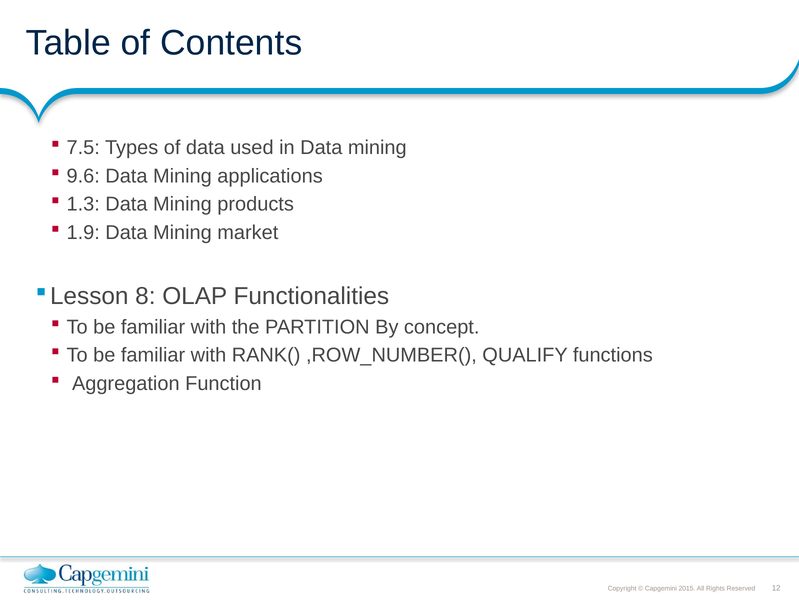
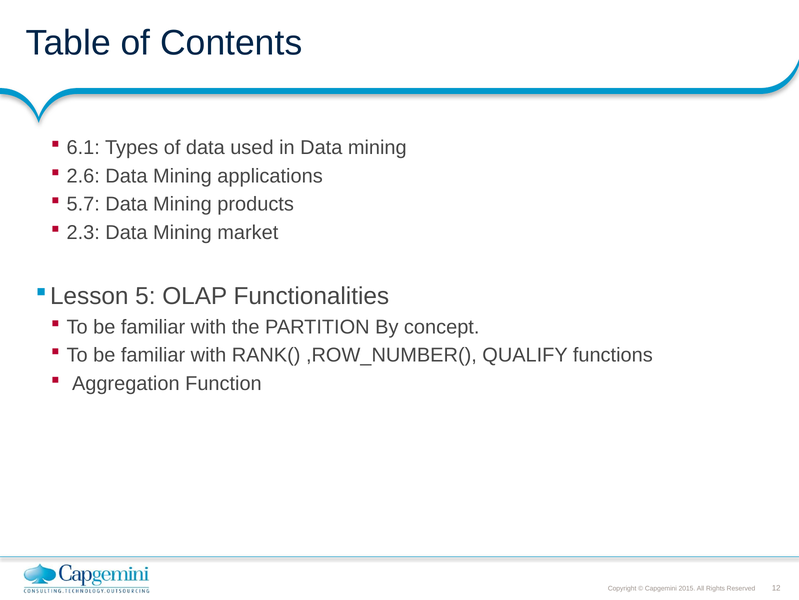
7.5: 7.5 -> 6.1 (83, 148)
9.6: 9.6 -> 2.6 (83, 176)
1.3: 1.3 -> 5.7 (83, 204)
1.9: 1.9 -> 2.3 (83, 232)
8: 8 -> 5 (145, 296)
